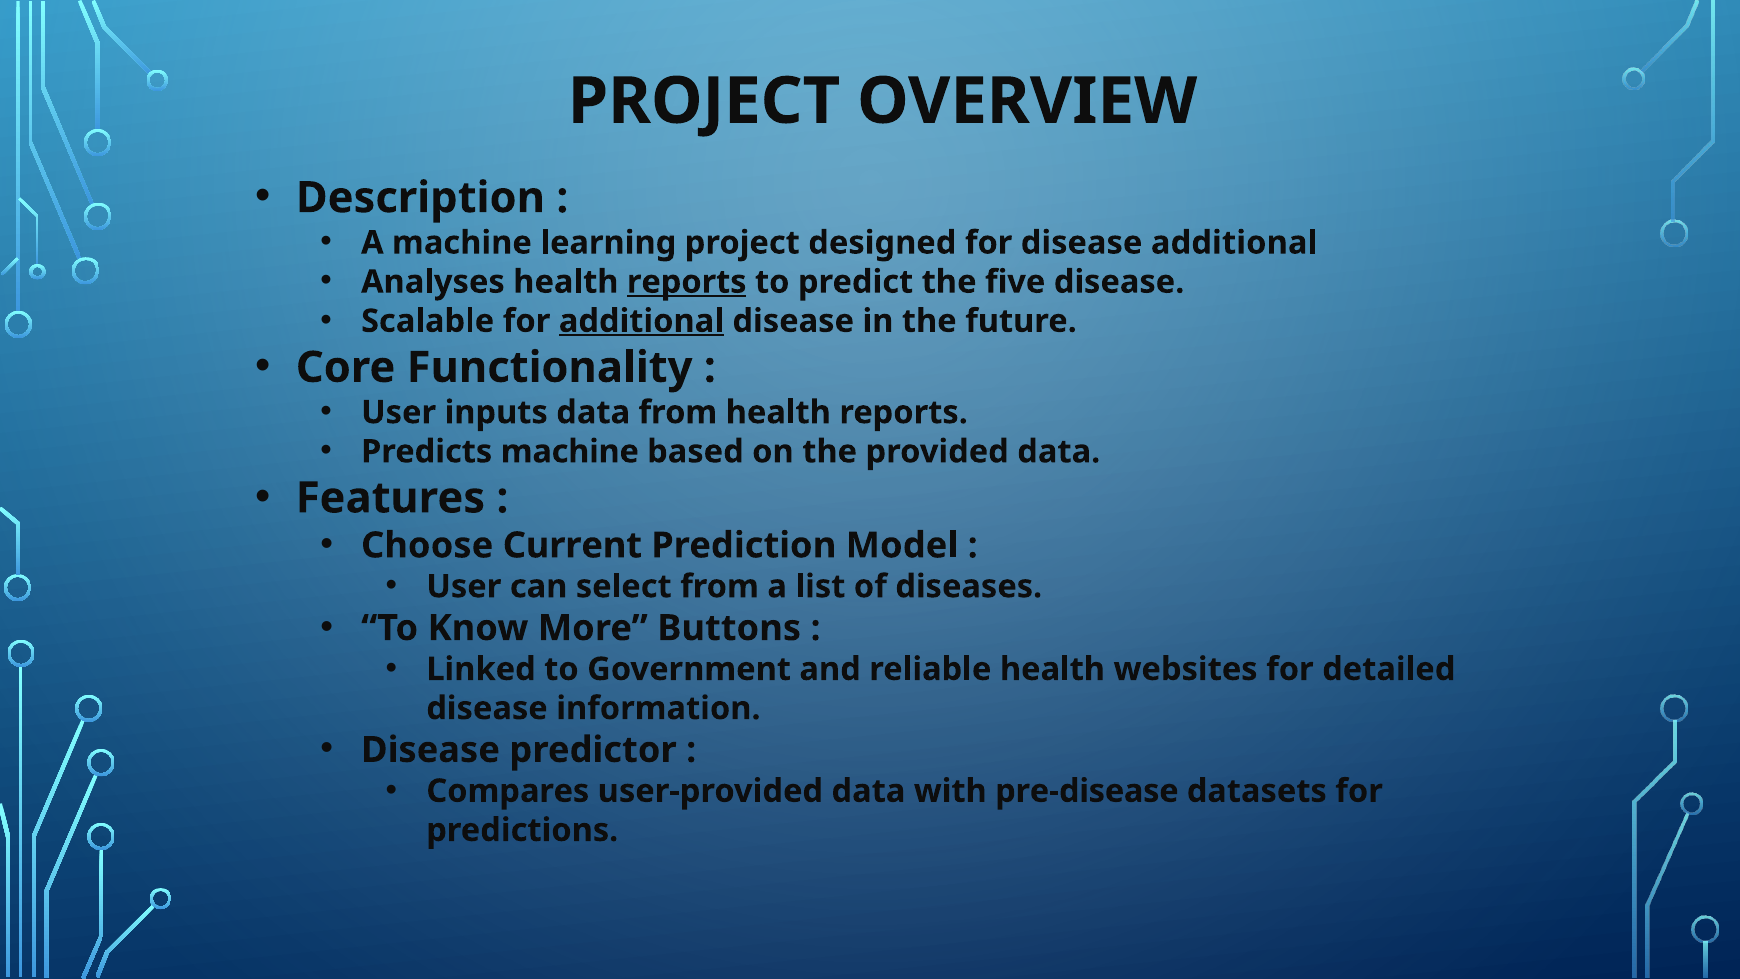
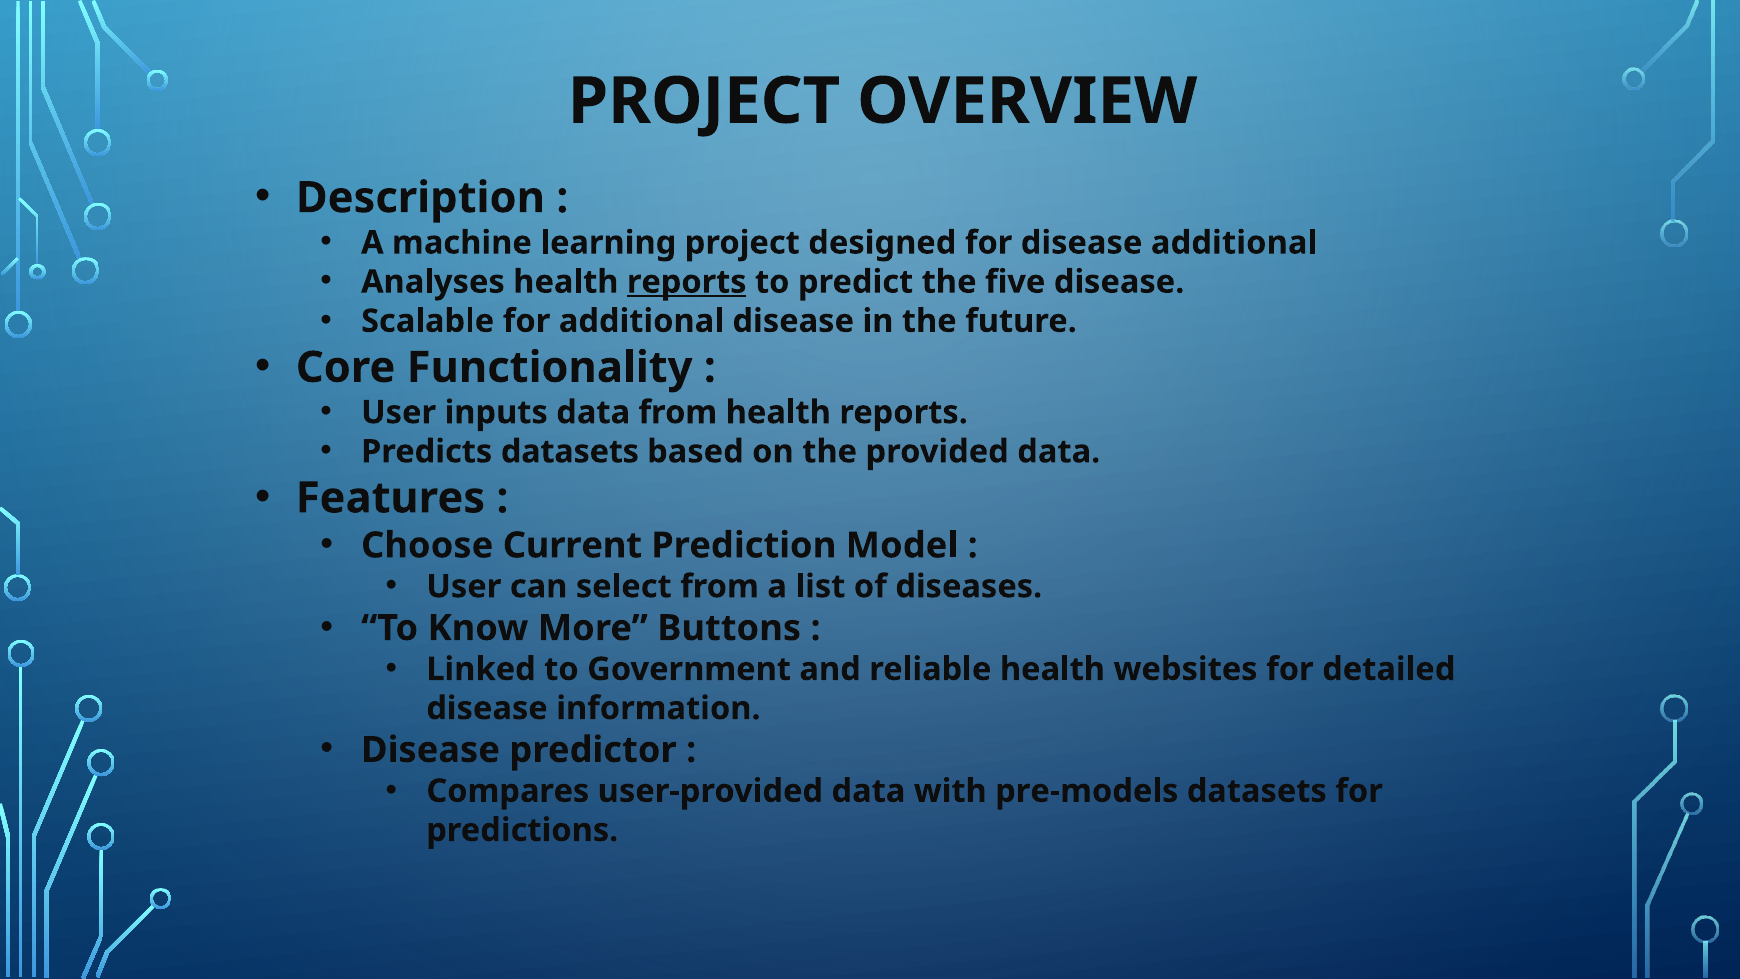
additional underline: present -> none (641, 321)
Predicts machine: machine -> datasets (570, 452)
pre-disease: pre-disease -> pre-models (1087, 791)
